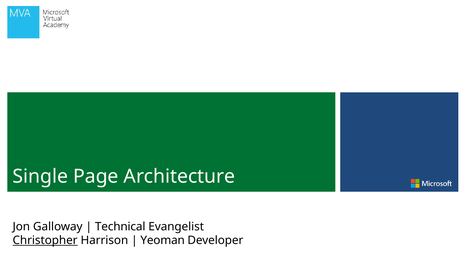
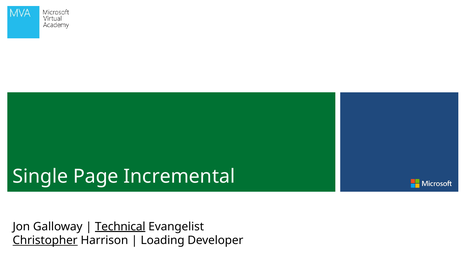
Architecture: Architecture -> Incremental (179, 176)
Technical underline: none -> present (120, 227)
Yeoman: Yeoman -> Loading (163, 241)
